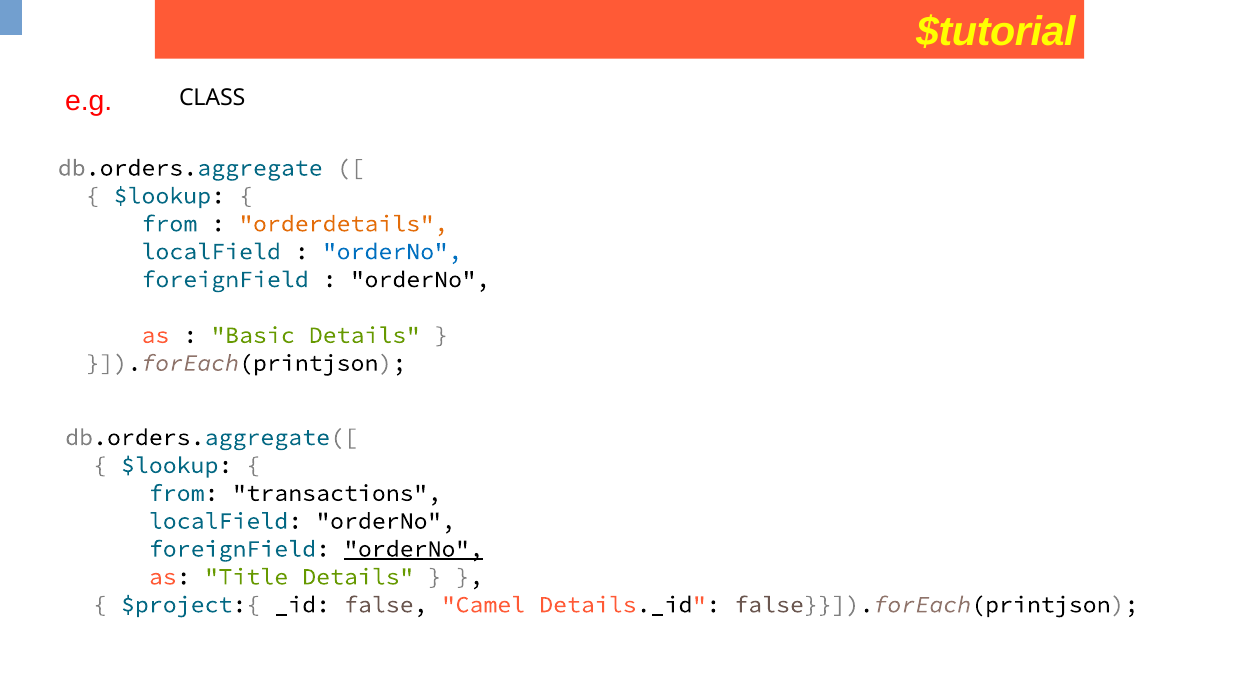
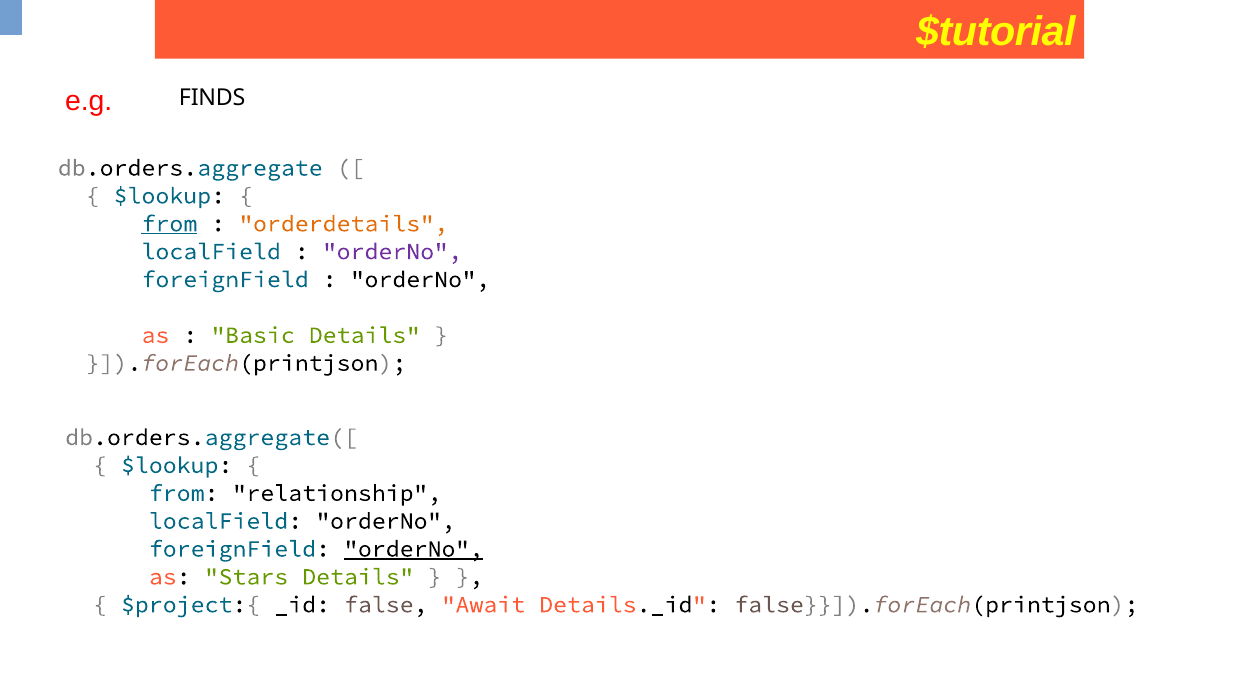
CLASS: CLASS -> FINDS (212, 98)
from underline: none -> present (169, 224)
orderNo colour: blue -> purple (392, 251)
transactions: transactions -> relationship (337, 493)
Title: Title -> Stars (246, 577)
Camel: Camel -> Await (483, 605)
